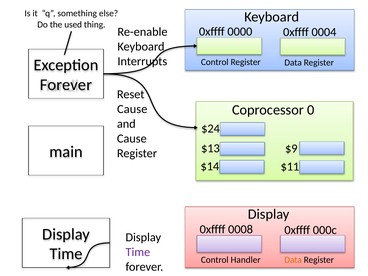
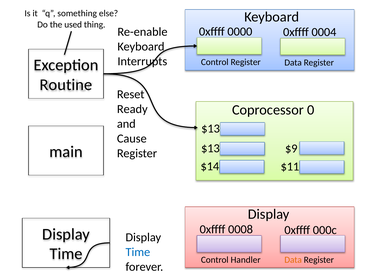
Forever: Forever -> Routine (66, 85)
Cause: Cause -> Ready (132, 109)
$24: $24 -> $13 (211, 128)
Time colour: purple -> blue (138, 252)
